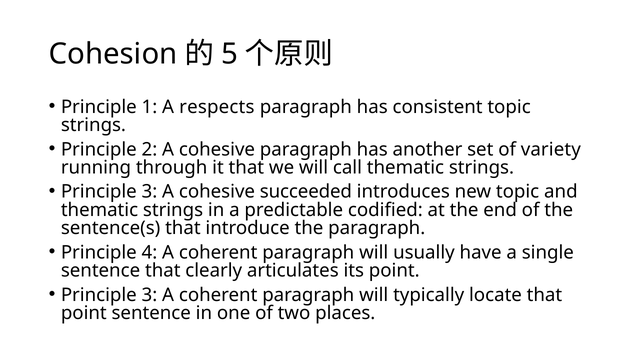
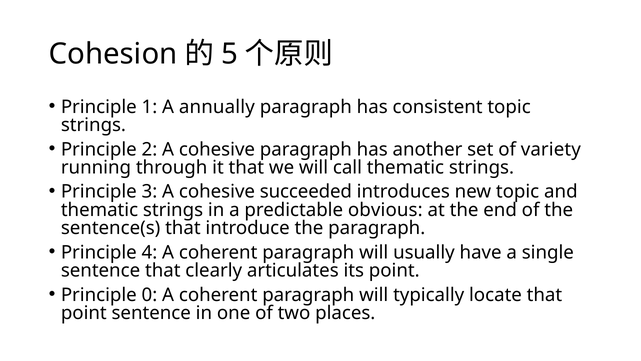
respects: respects -> annually (217, 107)
codified: codified -> obvious (385, 210)
3: 3 -> 0 (149, 294)
